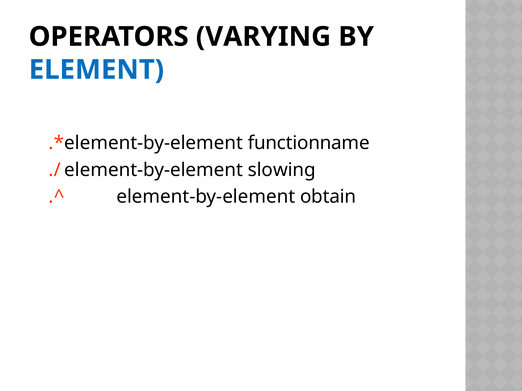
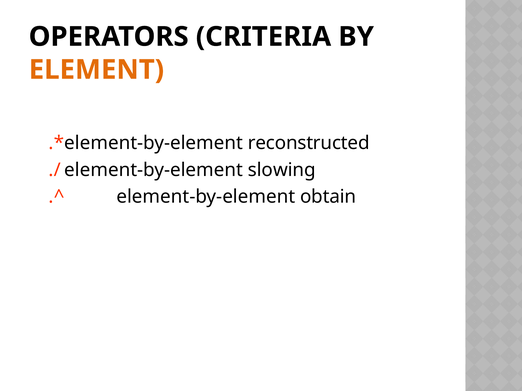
VARYING: VARYING -> CRITERIA (263, 37)
ELEMENT colour: blue -> orange (96, 70)
functionname: functionname -> reconstructed (309, 143)
